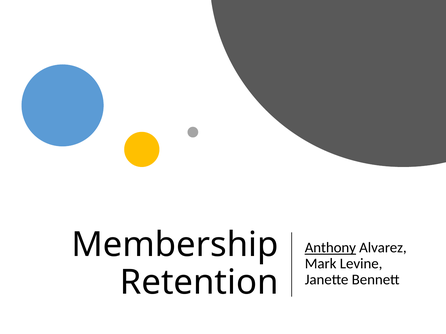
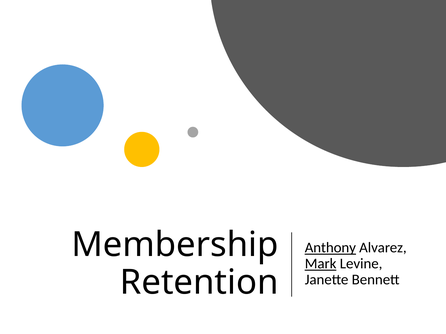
Mark underline: none -> present (321, 264)
